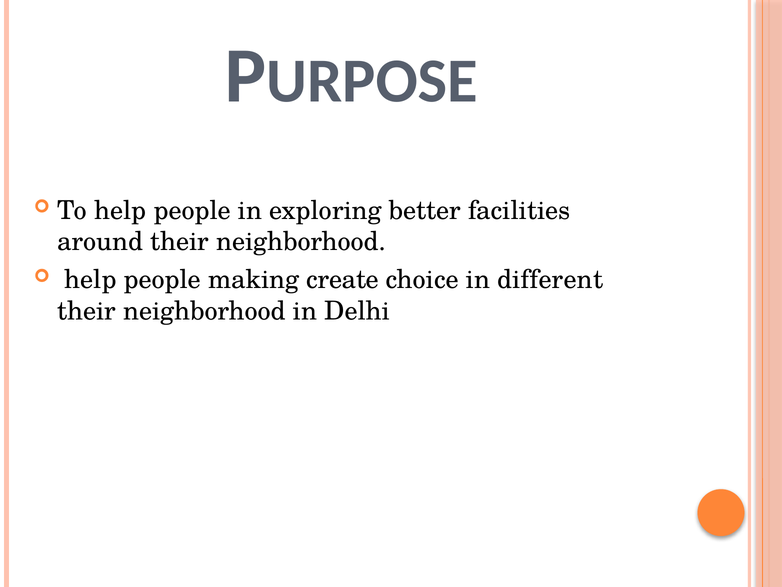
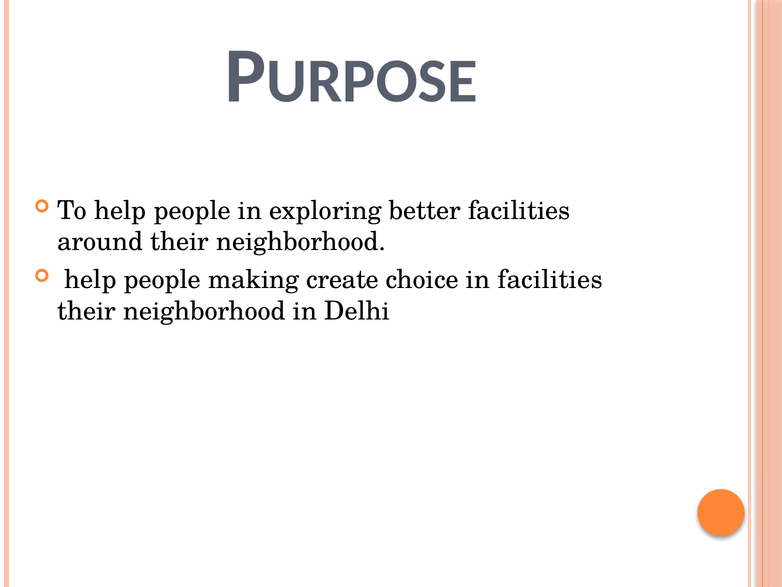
in different: different -> facilities (550, 279)
